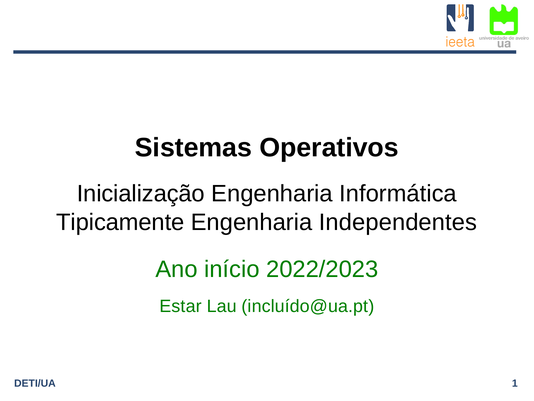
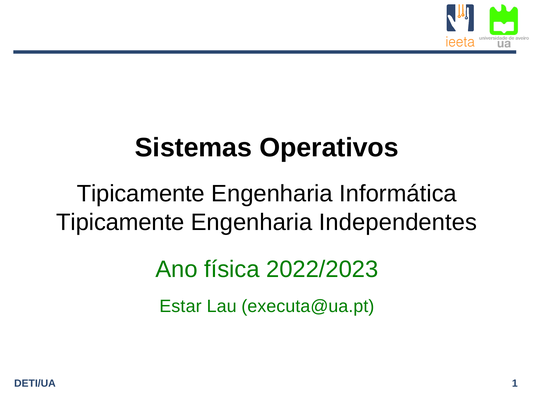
Inicialização: Inicialização -> Tipicamente (141, 193)
início: início -> física (232, 269)
incluído@ua.pt: incluído@ua.pt -> executa@ua.pt (308, 306)
